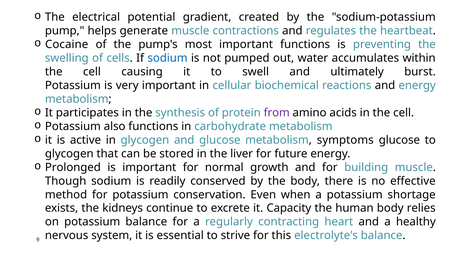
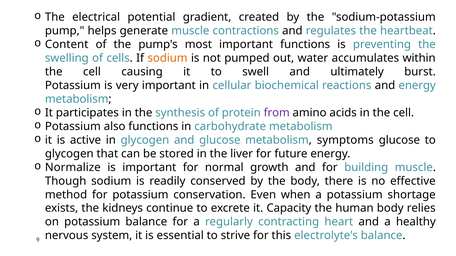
Cocaine: Cocaine -> Content (67, 44)
sodium colour: blue -> orange (168, 58)
Prolonged: Prolonged -> Normalize (73, 168)
